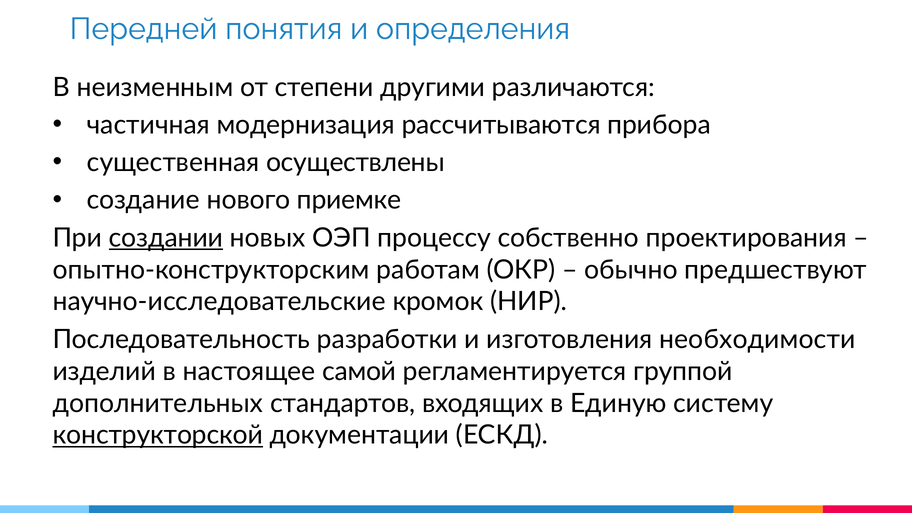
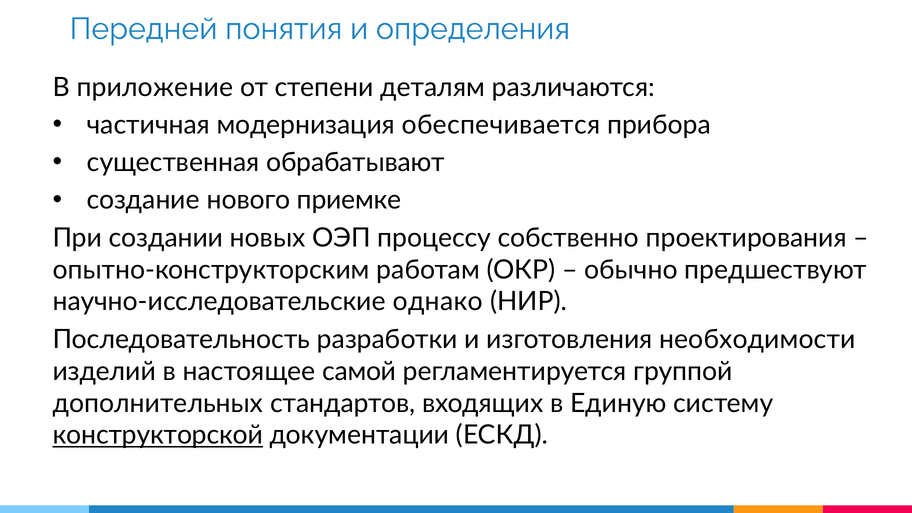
неизменным: неизменным -> приложение (155, 87)
другими: другими -> деталям (433, 87)
рассчитываются: рассчитываются -> обеспечивается (501, 125)
осуществлены: осуществлены -> обрабатывают (355, 163)
создании underline: present -> none (166, 238)
кромок: кромок -> однако (438, 302)
